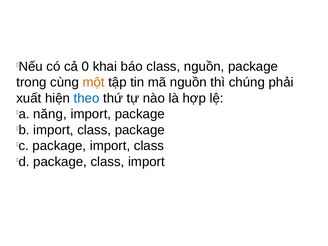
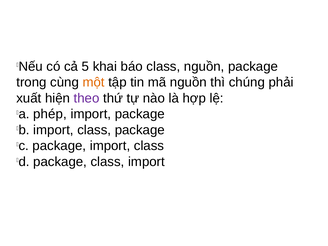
0: 0 -> 5 (85, 66)
theo colour: blue -> purple (87, 98)
năng: năng -> phép (50, 114)
